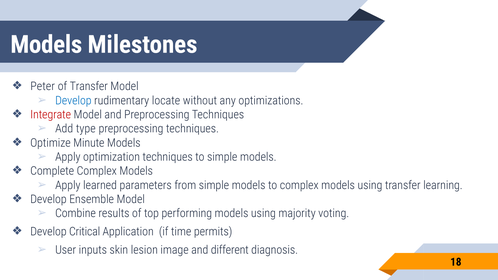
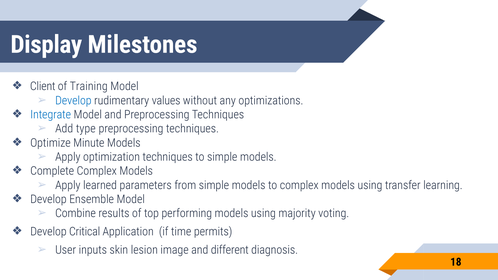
Models: Models -> Display (46, 45)
Peter: Peter -> Client (43, 86)
of Transfer: Transfer -> Training (89, 86)
locate: locate -> values (166, 101)
Integrate colour: red -> blue (51, 115)
